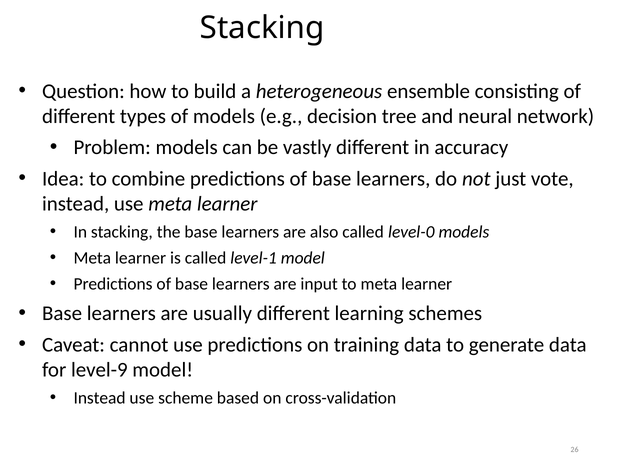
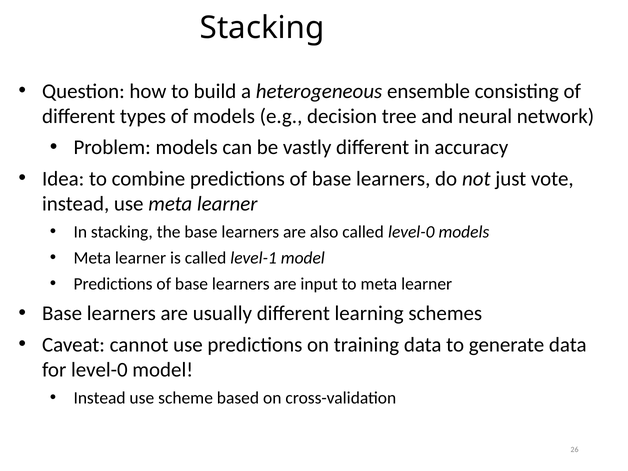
for level-9: level-9 -> level-0 (99, 370)
